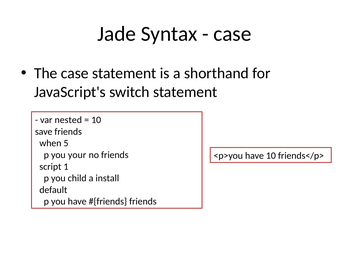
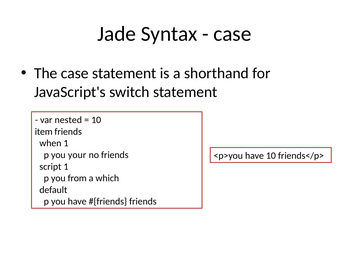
save: save -> item (44, 131)
when 5: 5 -> 1 (66, 143)
child: child -> from (77, 178)
install: install -> which (107, 178)
